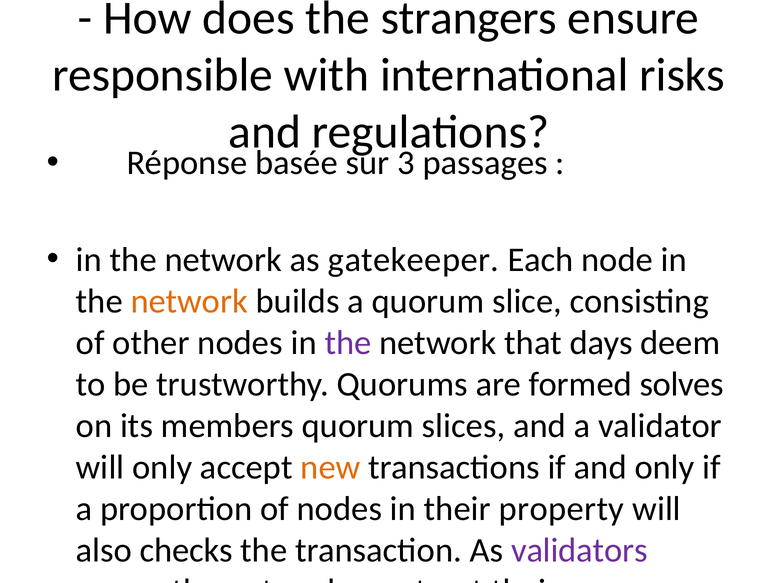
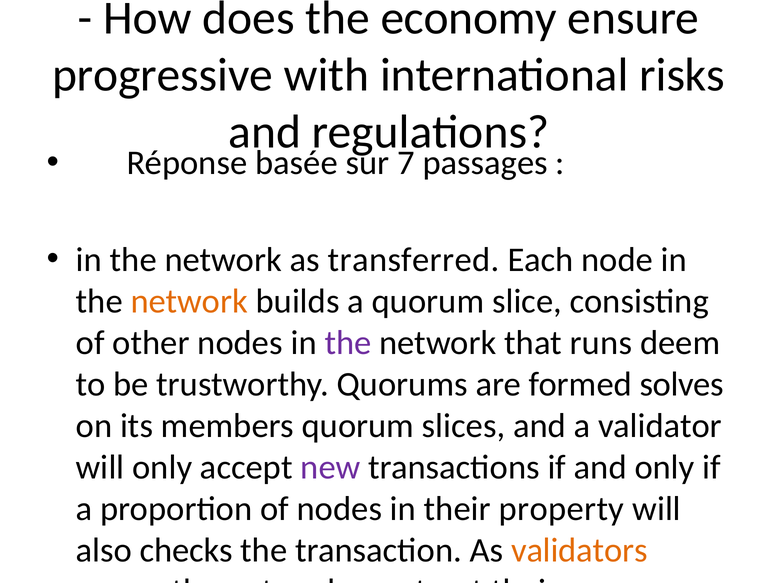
the strangers: strangers -> economy (469, 18)
responsible: responsible -> progressive (162, 75)
sur 3: 3 -> 7 (406, 163)
as gatekeeper: gatekeeper -> transferred (414, 260)
days: days -> runs (601, 343)
new colour: orange -> purple (330, 468)
validators colour: purple -> orange (579, 551)
